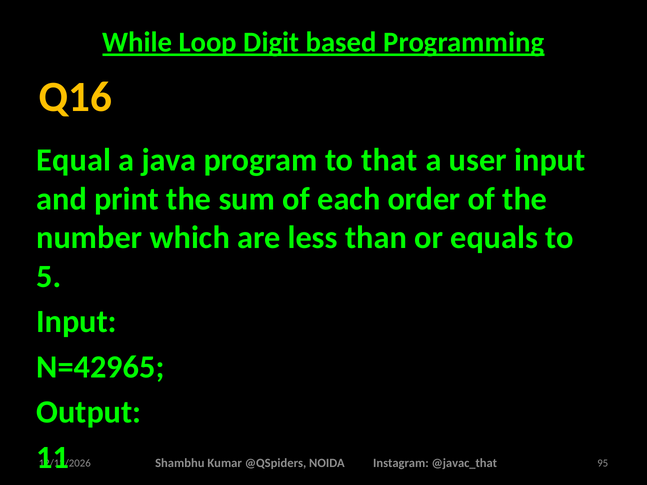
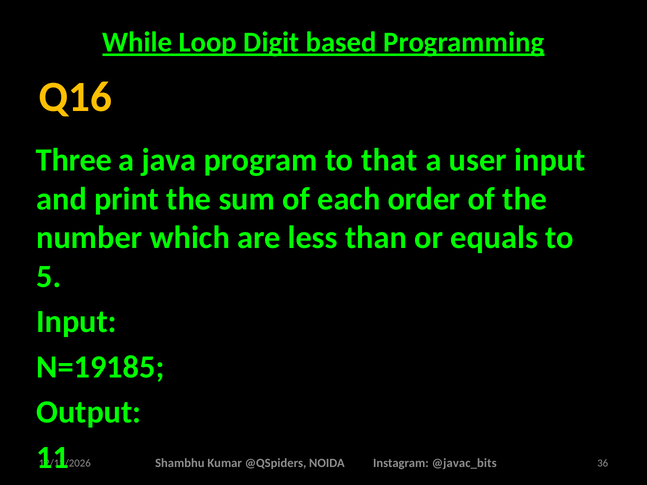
Equal: Equal -> Three (74, 160)
N=42965: N=42965 -> N=19185 (100, 367)
@javac_that: @javac_that -> @javac_bits (464, 464)
95: 95 -> 36 (603, 463)
